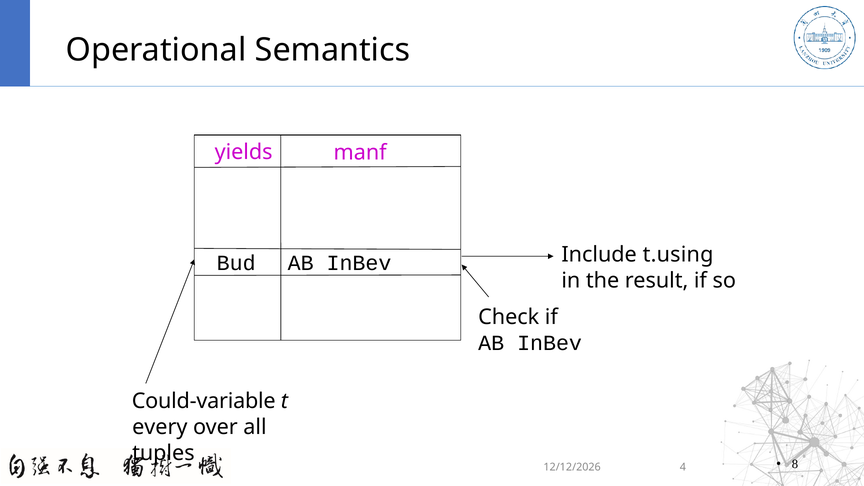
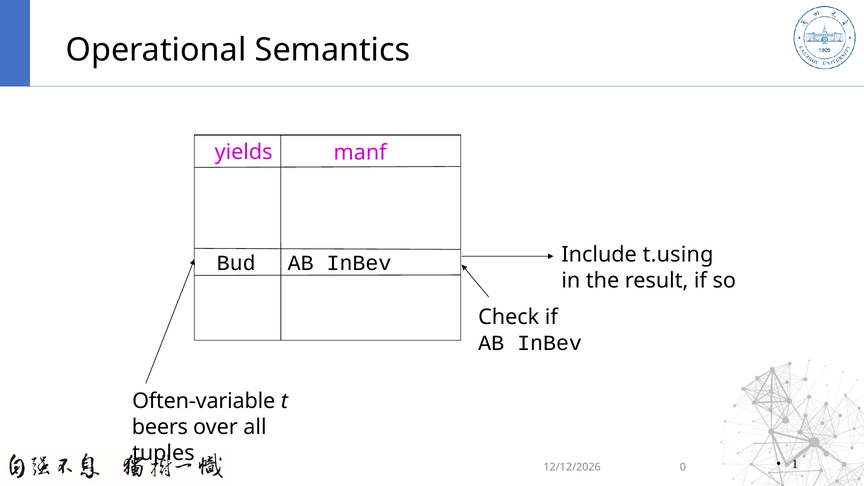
Could-variable: Could-variable -> Often-variable (204, 401)
every: every -> beers (160, 427)
8: 8 -> 1 (795, 464)
4: 4 -> 0 (683, 467)
